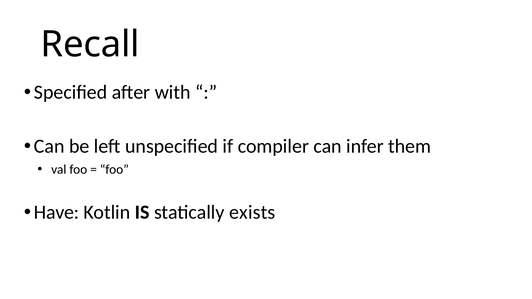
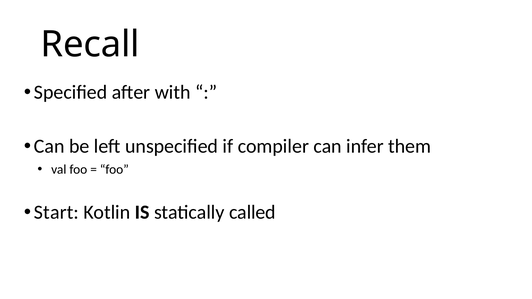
Have: Have -> Start (56, 212)
exists: exists -> called (252, 212)
